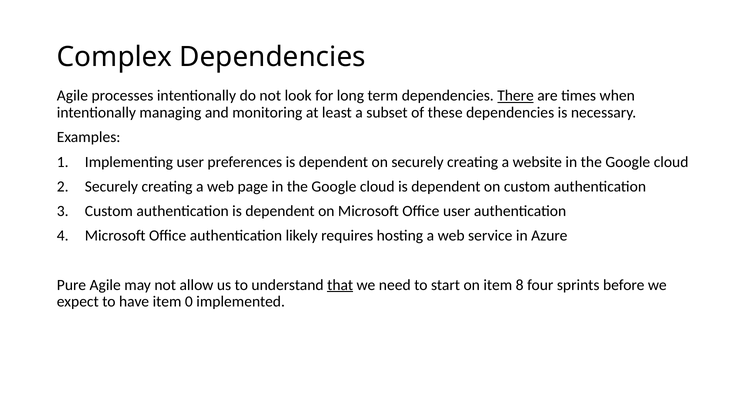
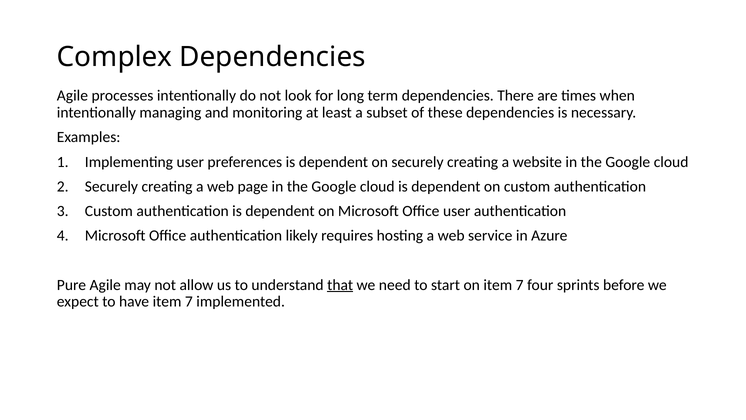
There underline: present -> none (516, 96)
on item 8: 8 -> 7 (520, 285)
have item 0: 0 -> 7 (189, 301)
